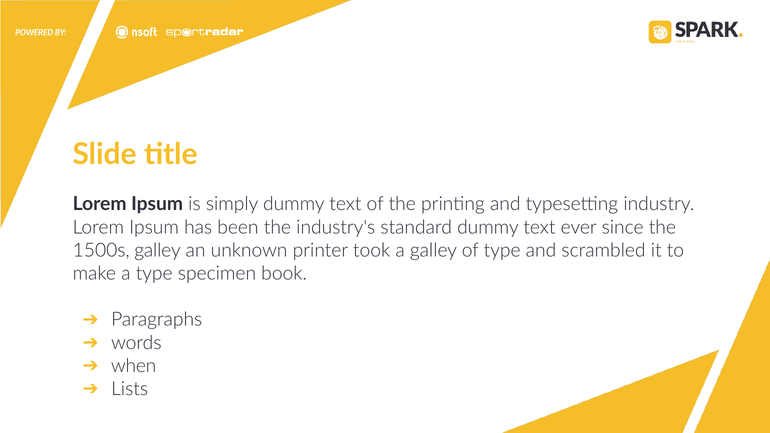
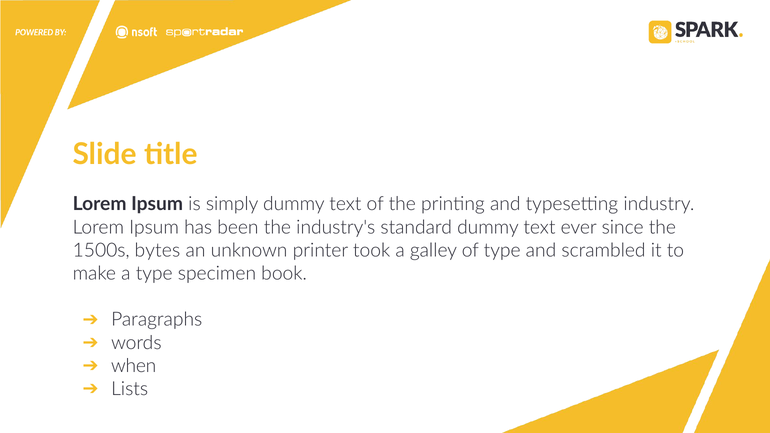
1500s galley: galley -> bytes (157, 250)
